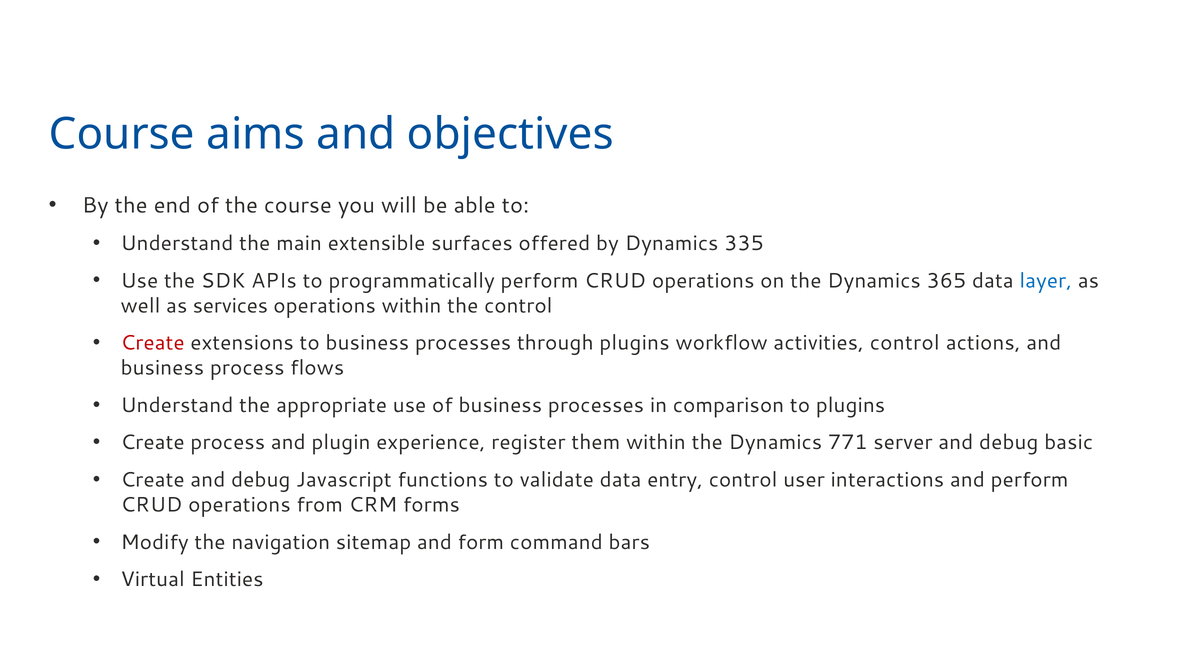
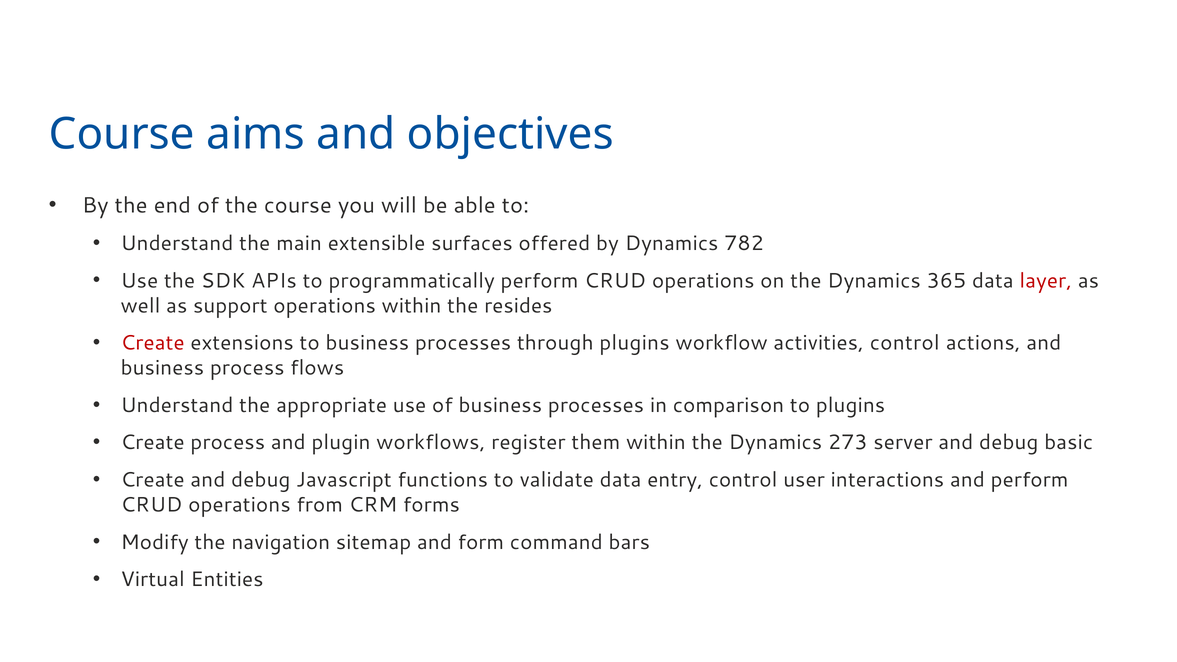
335: 335 -> 782 (744, 243)
layer colour: blue -> red (1046, 281)
services: services -> support (230, 306)
the control: control -> resides (518, 306)
experience: experience -> workflows (431, 443)
771: 771 -> 273 (848, 443)
